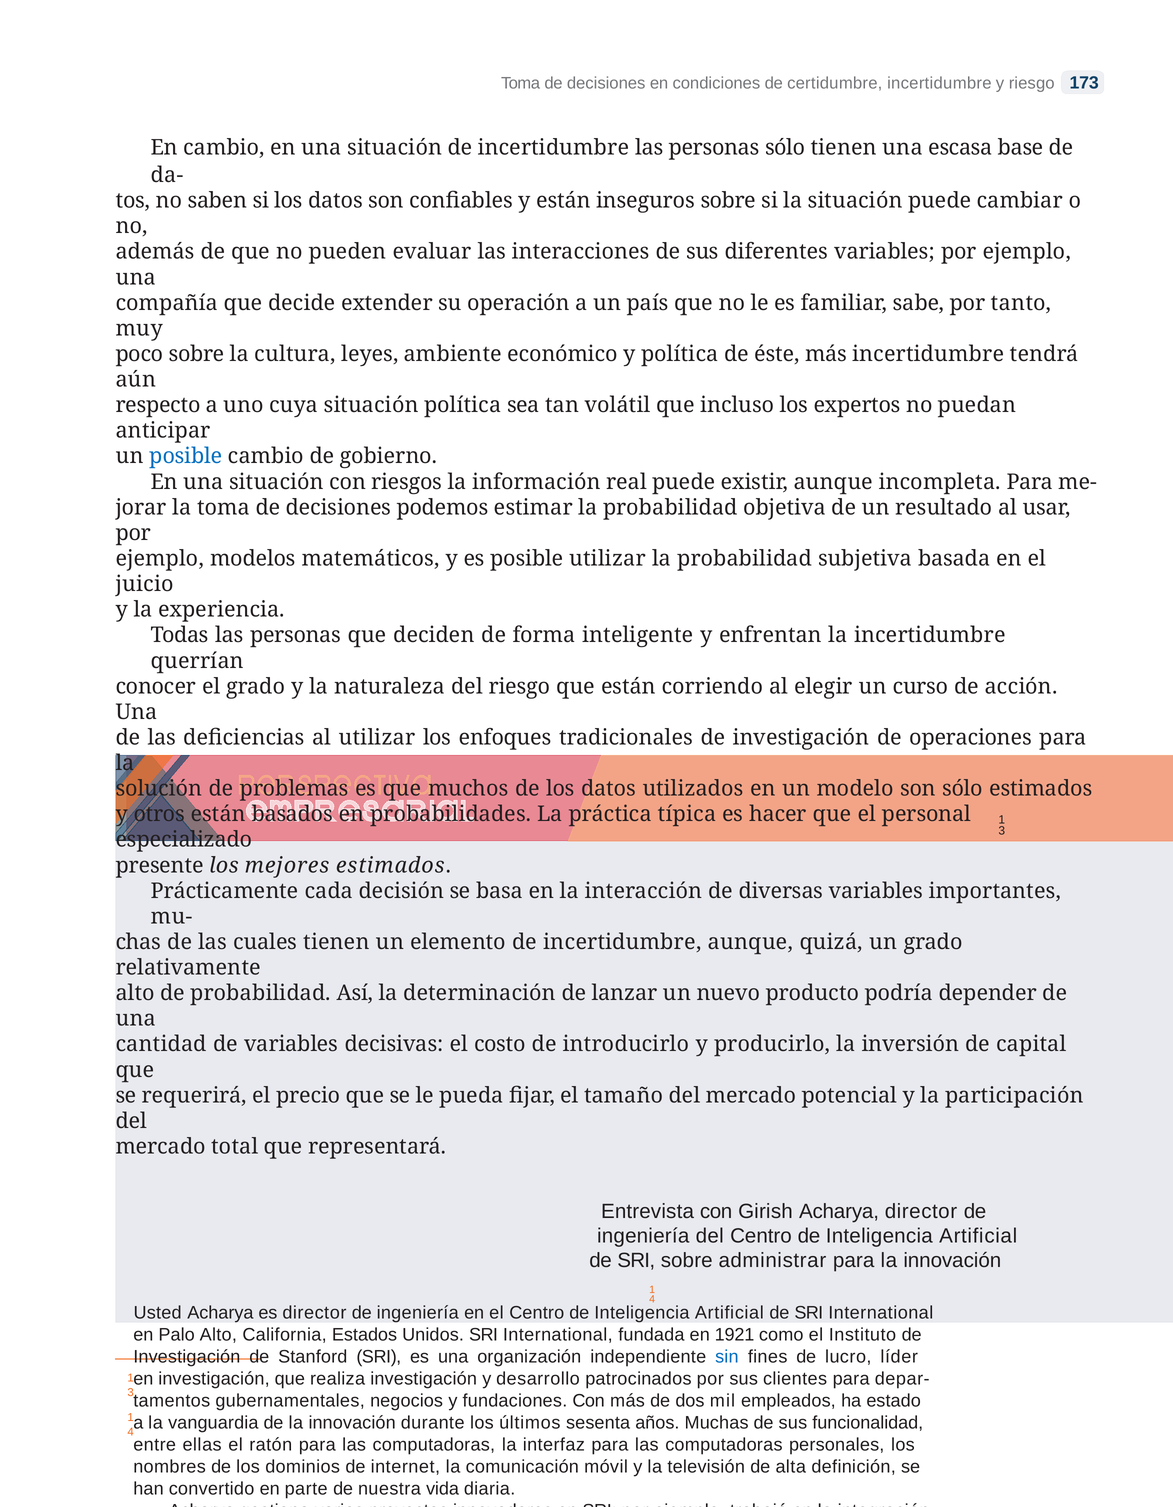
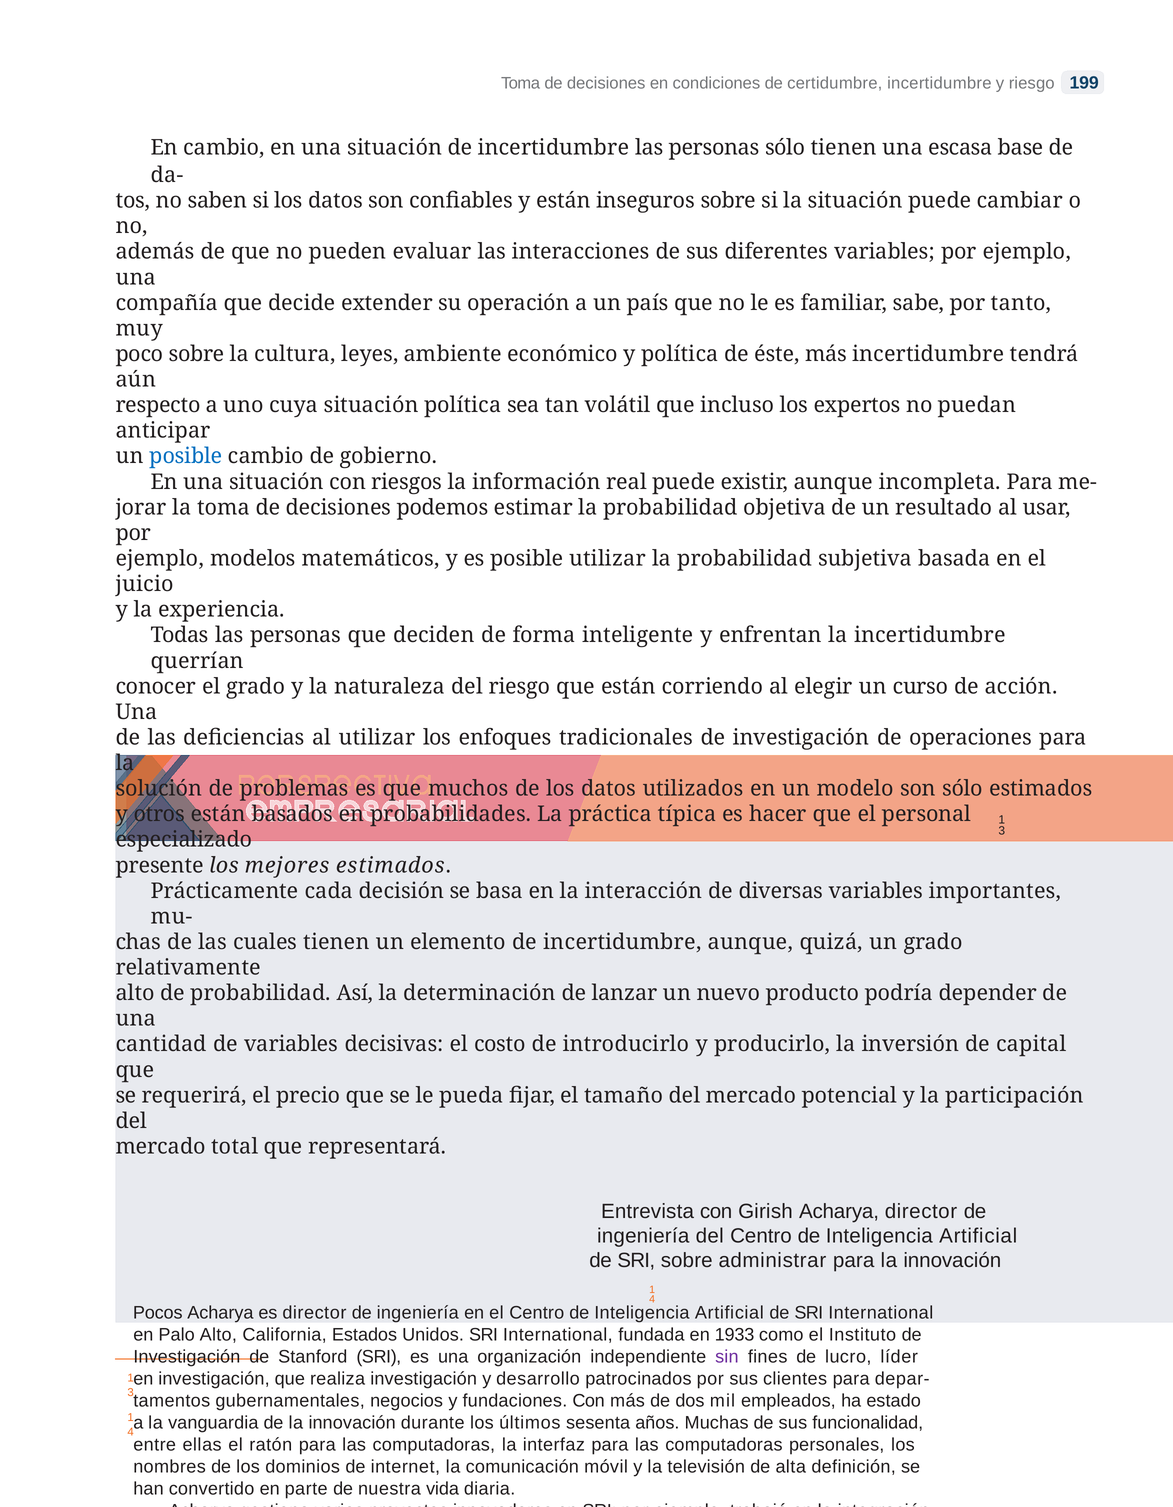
173: 173 -> 199 (1084, 83)
Usted: Usted -> Pocos (158, 1313)
1921: 1921 -> 1933 (734, 1335)
sin colour: blue -> purple (727, 1357)
